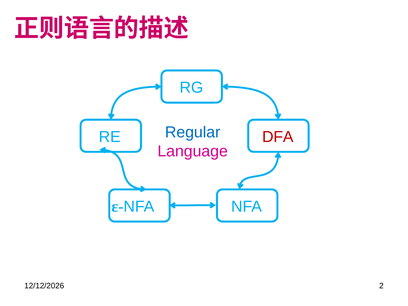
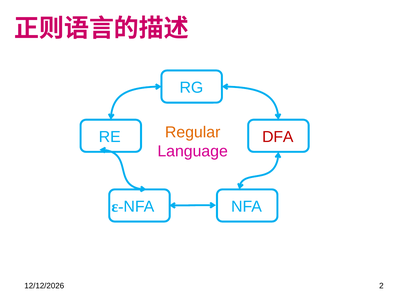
Regular colour: blue -> orange (193, 132)
